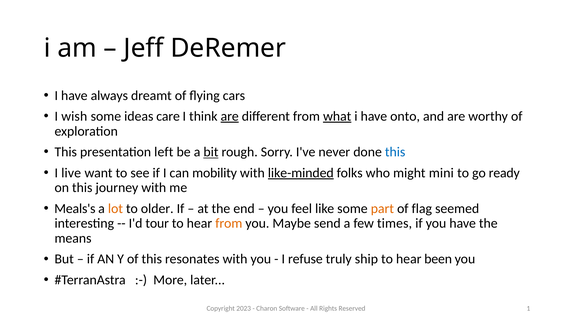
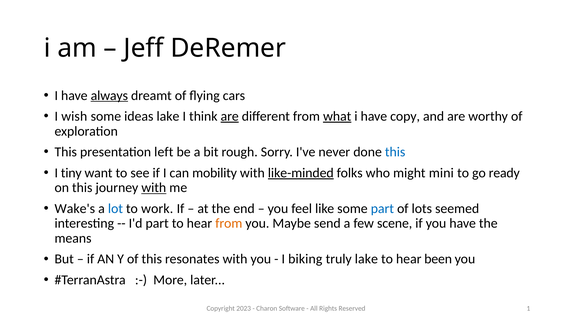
always underline: none -> present (109, 95)
ideas care: care -> lake (168, 116)
onto: onto -> copy (405, 116)
bit underline: present -> none (211, 152)
live: live -> tiny (71, 173)
with underline: none -> present (154, 188)
Meals's: Meals's -> Wake's (75, 208)
lot colour: orange -> blue (115, 208)
older: older -> work (157, 208)
part colour: orange -> blue (382, 208)
flag: flag -> lots (422, 208)
I'd tour: tour -> part (157, 223)
times: times -> scene (395, 223)
refuse: refuse -> biking (305, 259)
truly ship: ship -> lake (366, 259)
